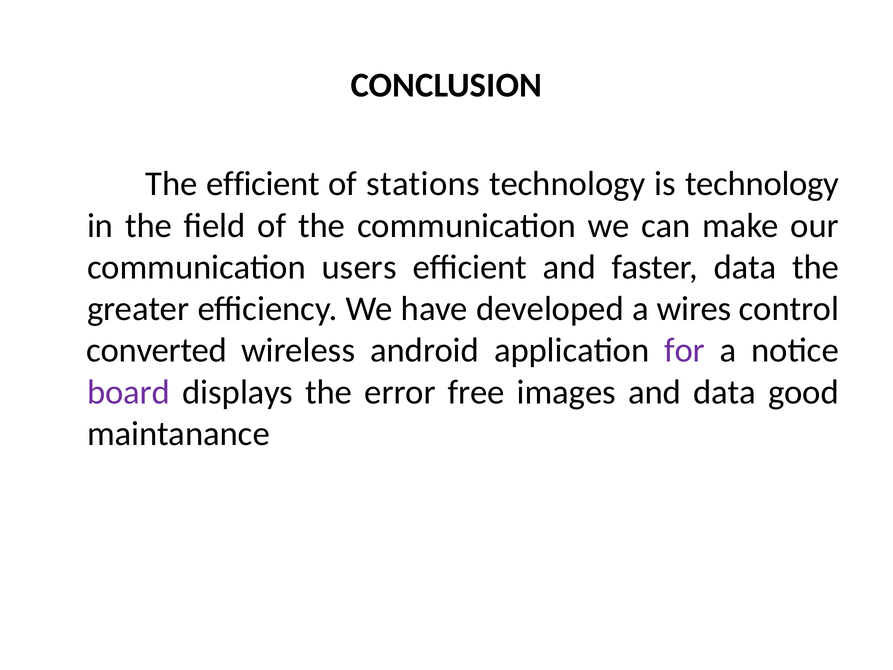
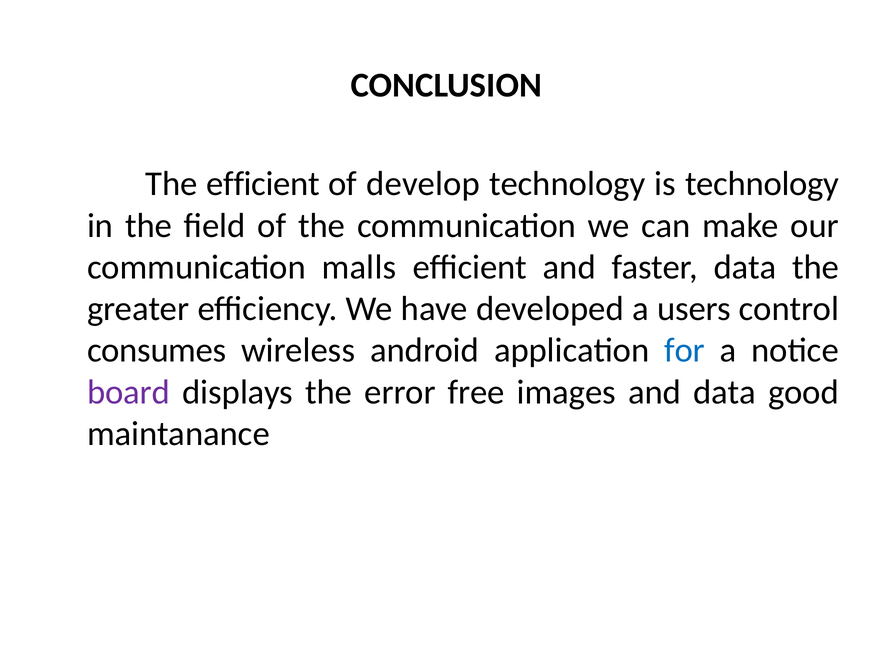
stations: stations -> develop (423, 184)
users: users -> malls (359, 267)
wires: wires -> users (694, 309)
converted: converted -> consumes (157, 350)
for colour: purple -> blue (685, 350)
